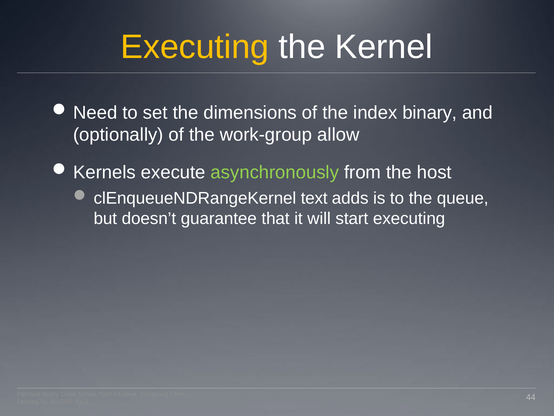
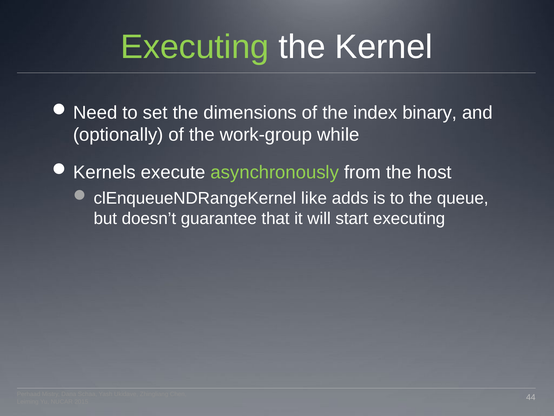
Executing colour: yellow -> light green (195, 47)
allow: allow -> while (338, 135)
text: text -> like (314, 198)
